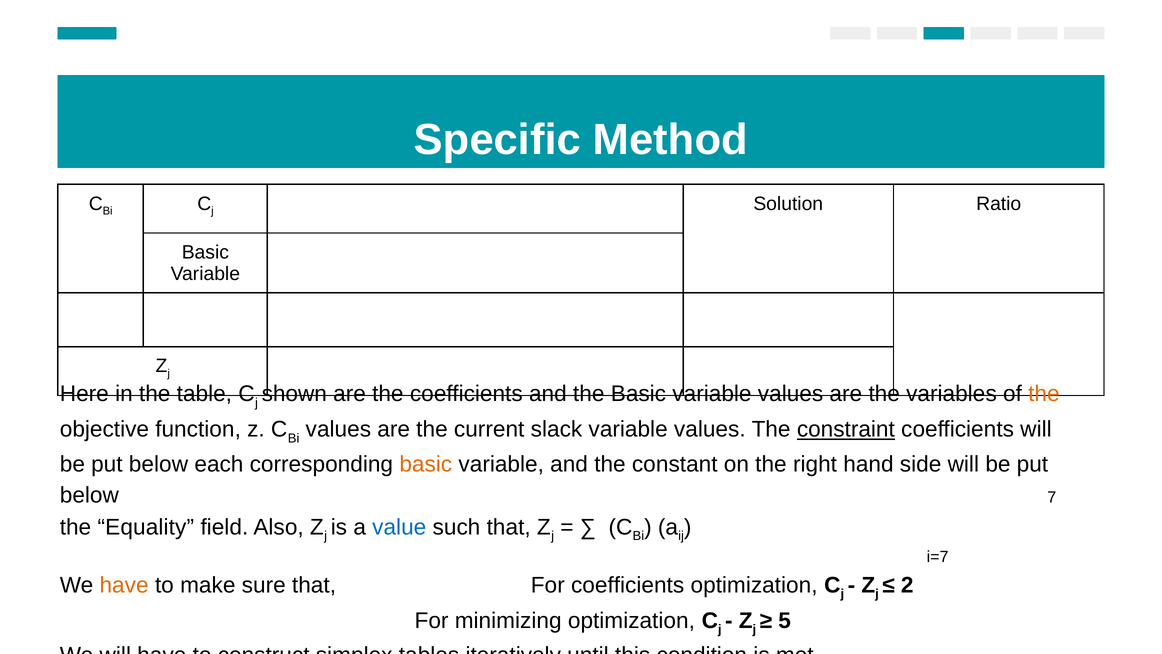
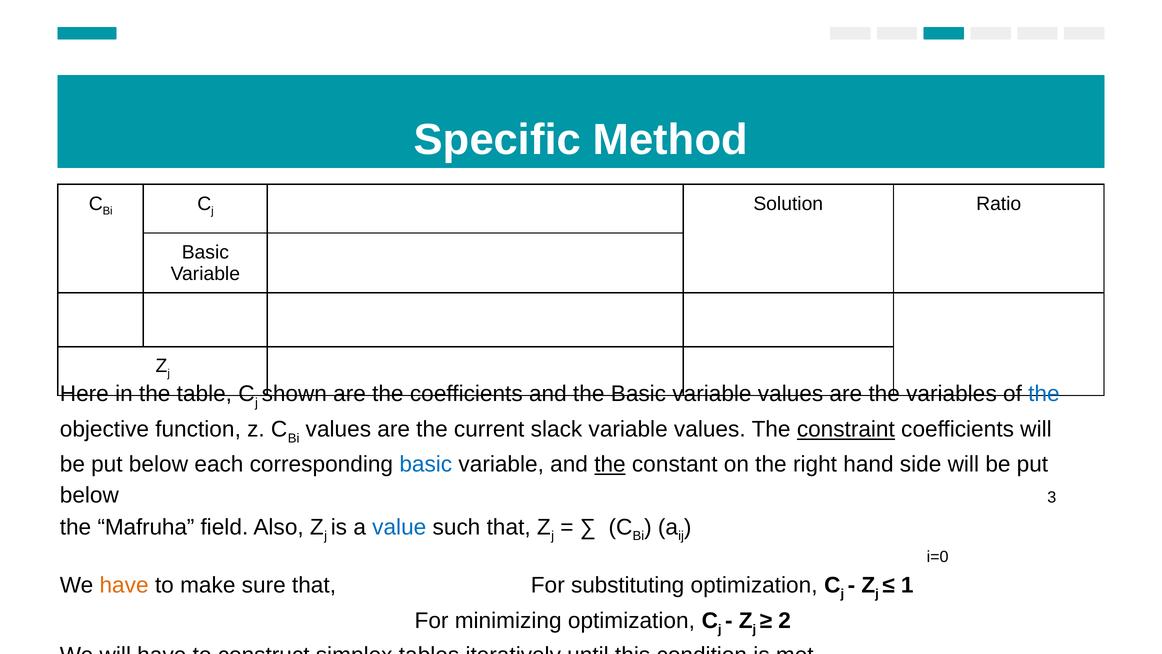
the colour: orange -> blue (1044, 394)
basic colour: orange -> blue (426, 464)
the underline: none -> present (610, 464)
7: 7 -> 3 (1052, 497)
Equality: Equality -> Mafruha (146, 527)
i=7: i=7 -> i=0 (938, 556)
For coefficients: coefficients -> substituting (628, 585)
2: 2 -> 1 (907, 585)
5: 5 -> 2 (785, 620)
